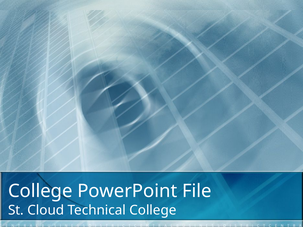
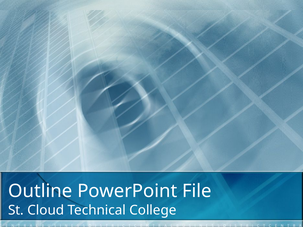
College: College -> Outline (40, 191)
